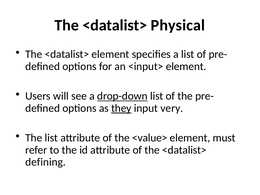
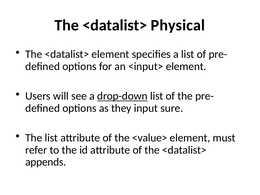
they underline: present -> none (121, 108)
very: very -> sure (172, 108)
defining: defining -> appends (46, 162)
